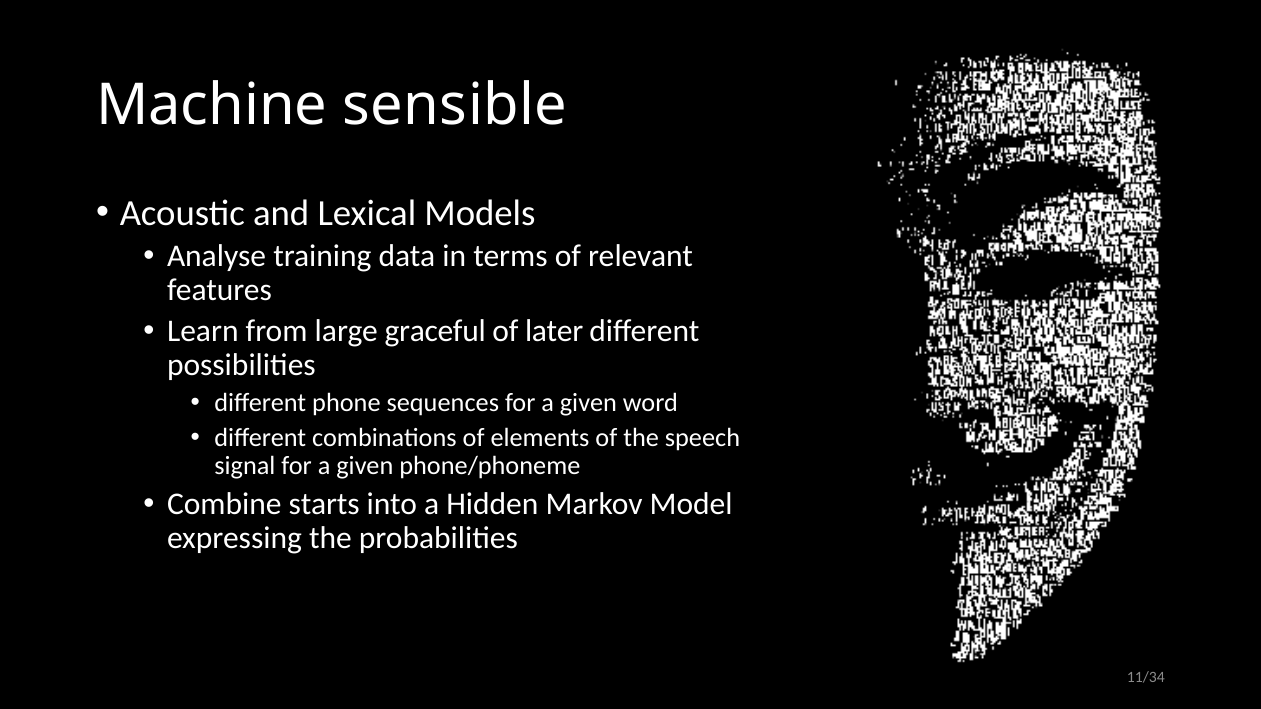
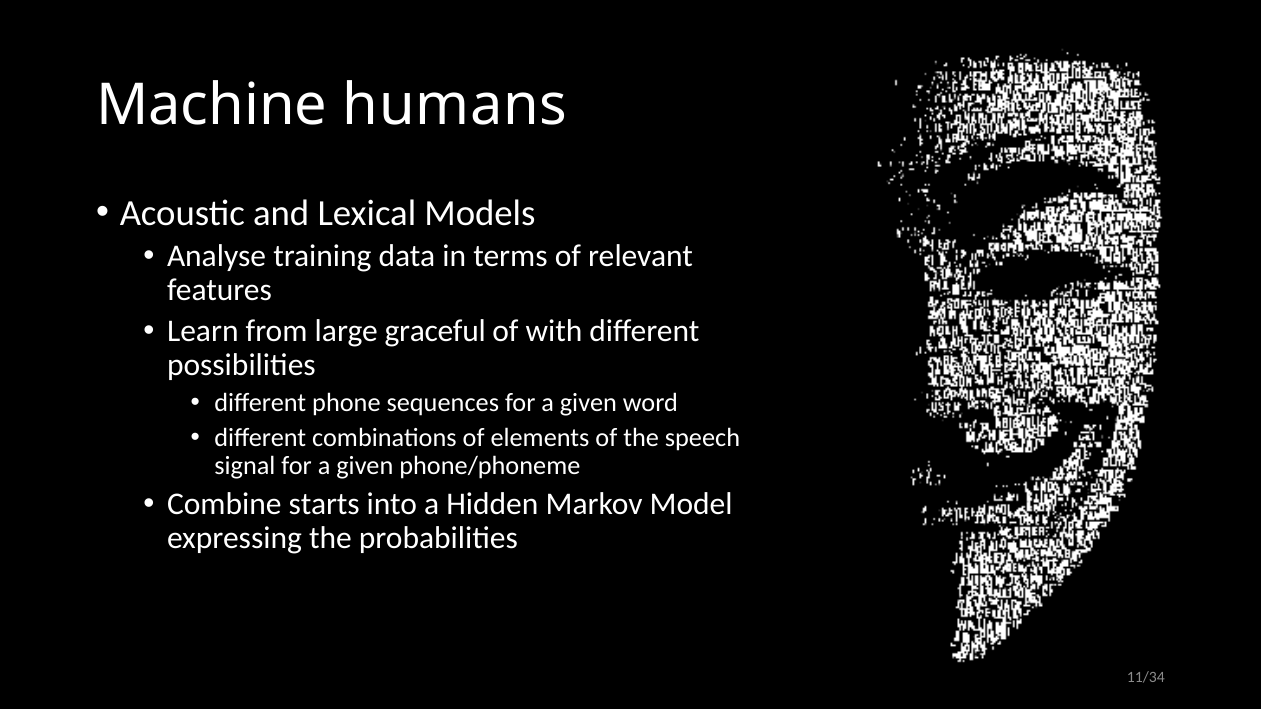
sensible: sensible -> humans (455, 106)
later: later -> with (554, 331)
